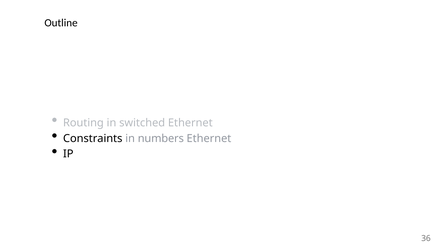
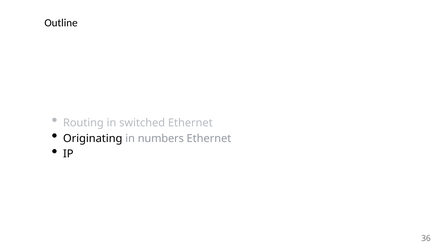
Constraints: Constraints -> Originating (93, 138)
